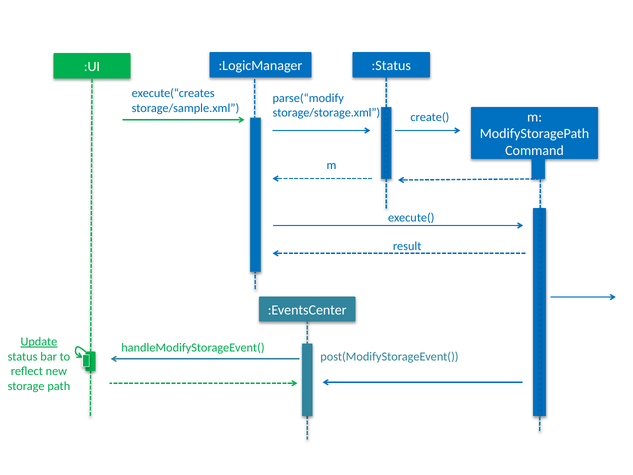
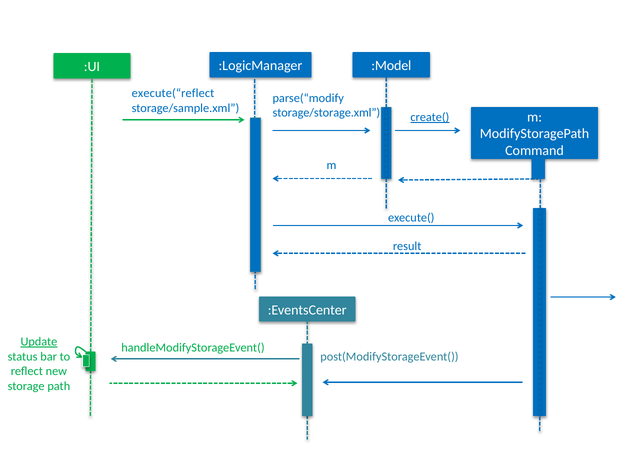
:Status: :Status -> :Model (391, 66)
execute(“creates: execute(“creates -> execute(“reflect (173, 93)
create( underline: none -> present (430, 117)
